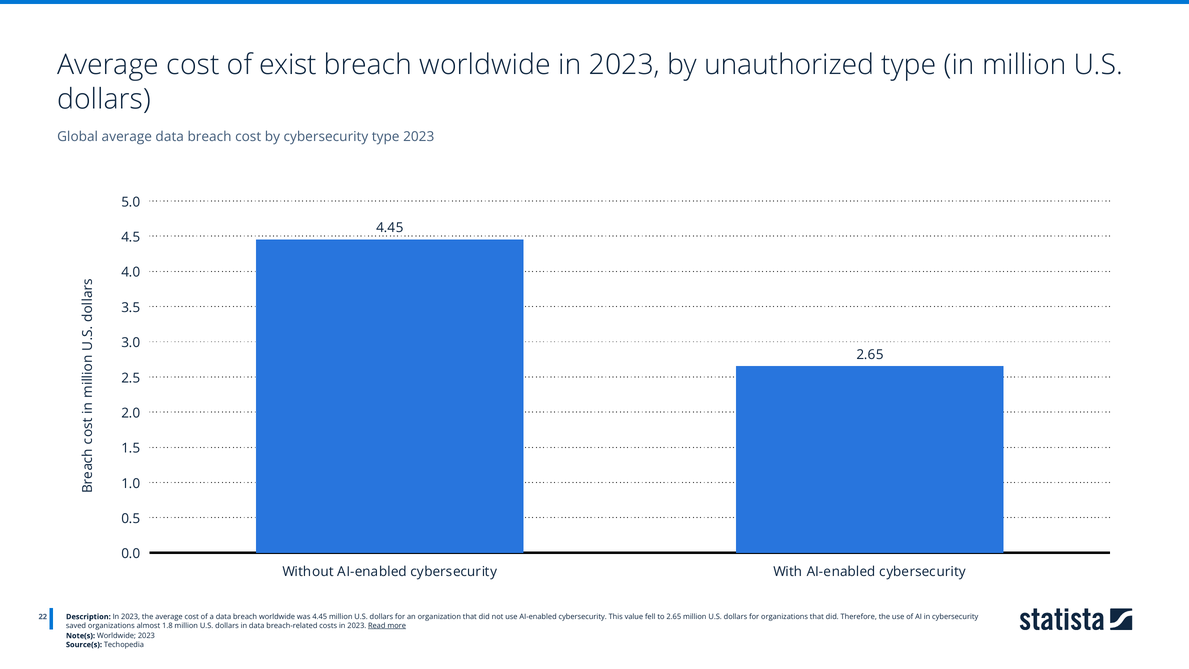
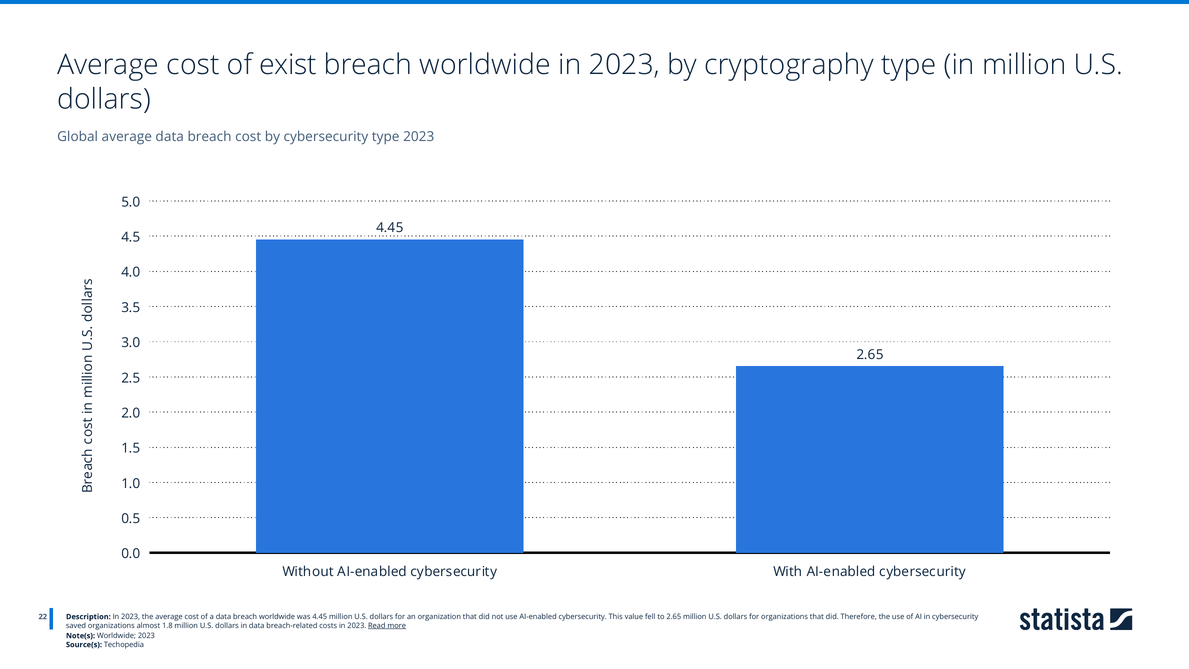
unauthorized: unauthorized -> cryptography (789, 65)
